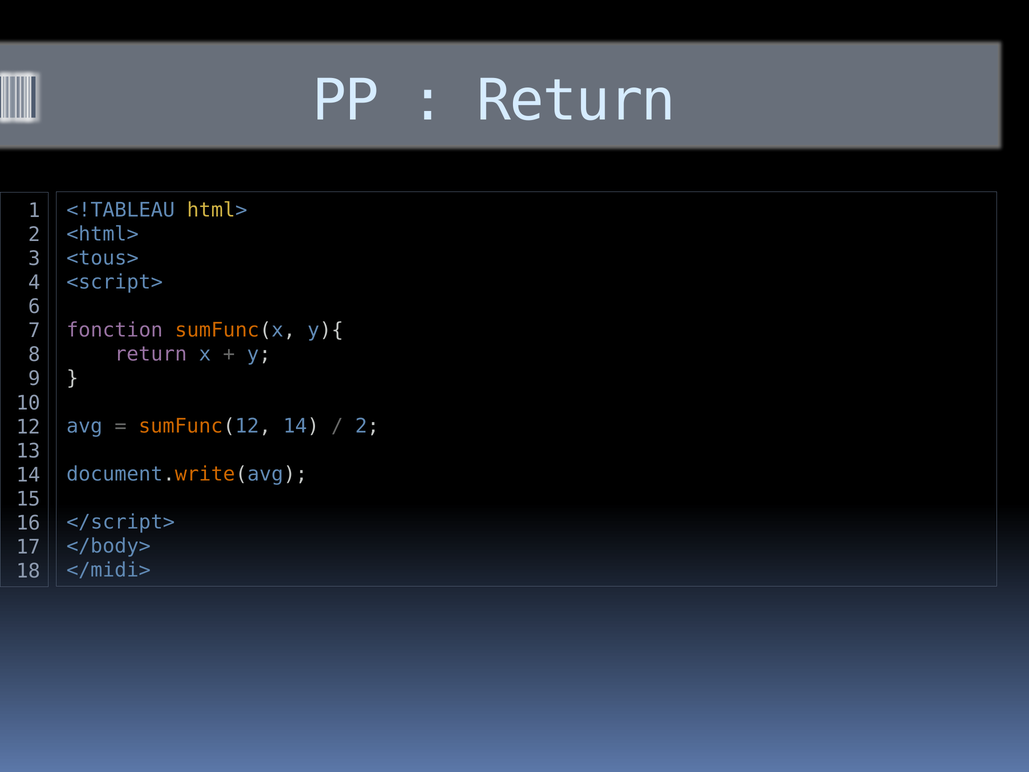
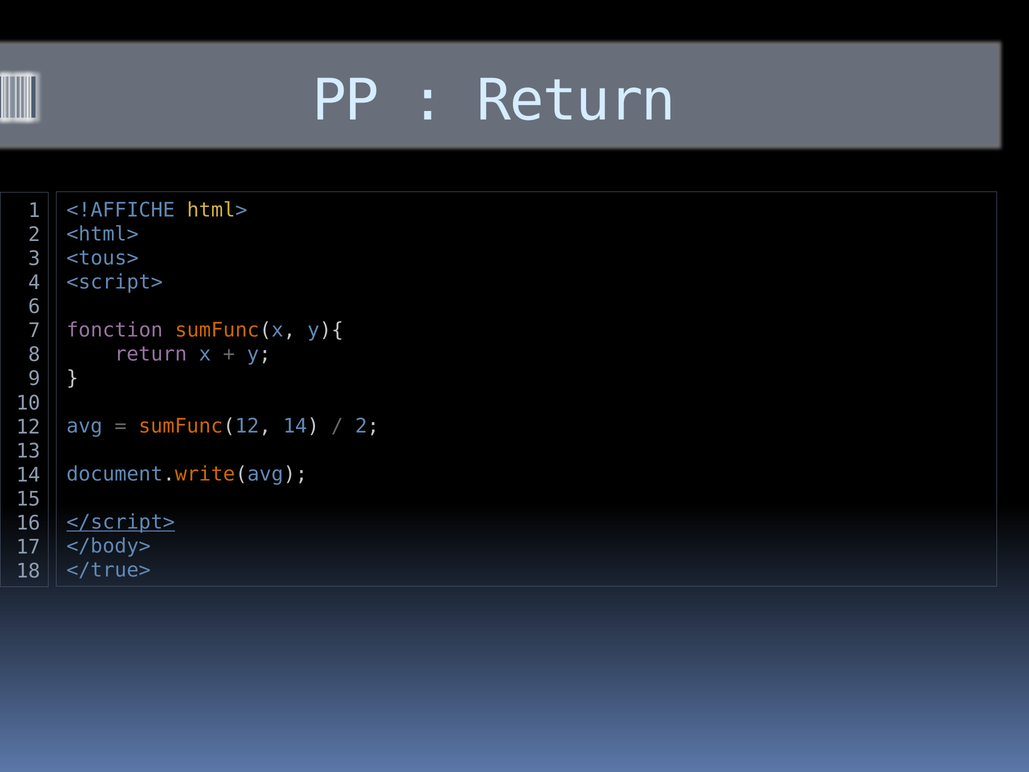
<!TABLEAU: <!TABLEAU -> <!AFFICHE (121, 210)
</script> underline: none -> present (121, 522)
</midi>: </midi> -> </true> (109, 570)
